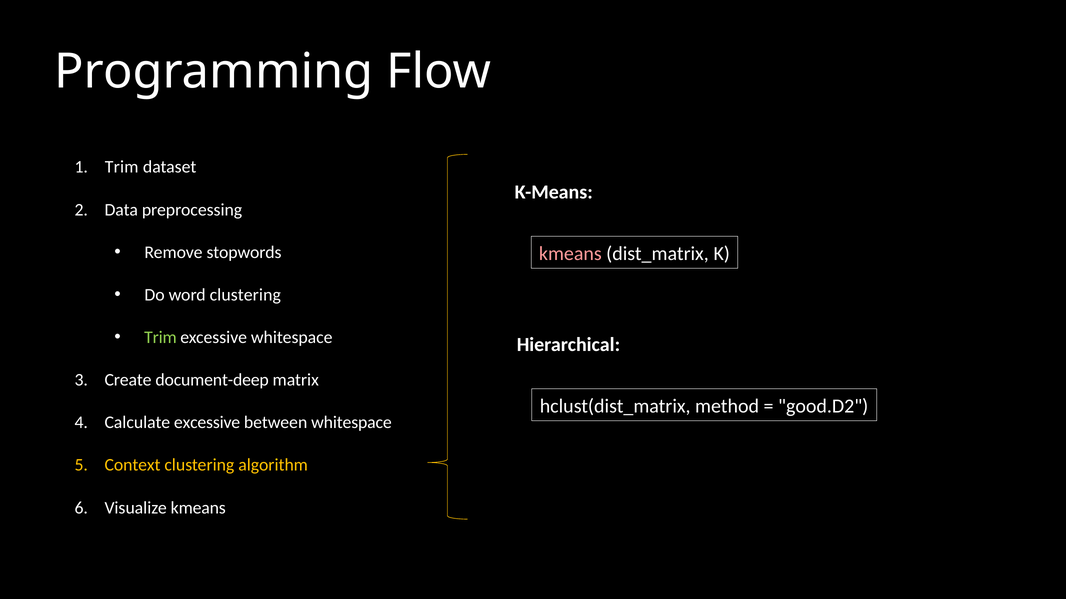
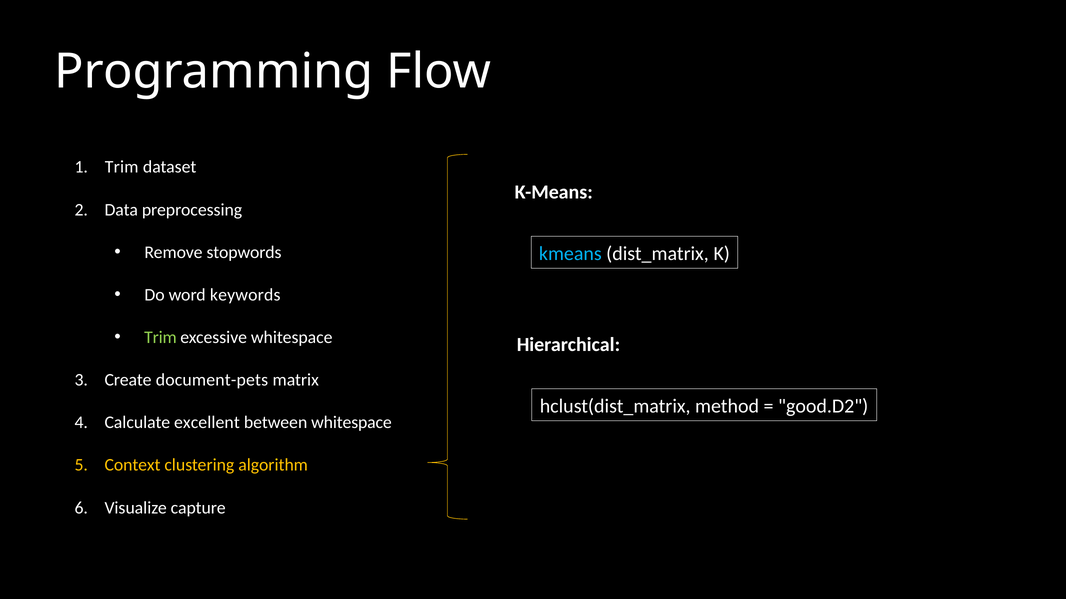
kmeans colour: pink -> light blue (570, 254)
word clustering: clustering -> keywords (245, 295)
document-deep: document-deep -> document-pets (212, 380)
Calculate excessive: excessive -> excellent (207, 423)
Visualize kmeans: kmeans -> capture (198, 508)
